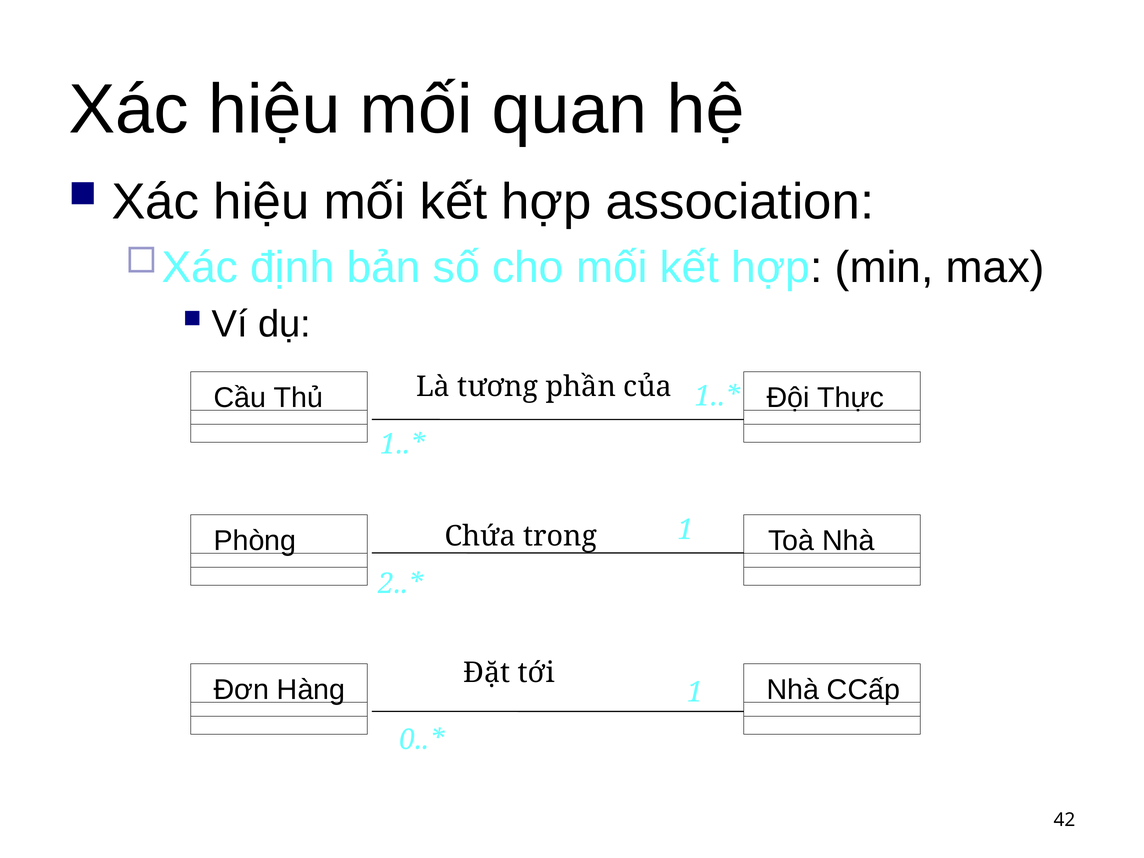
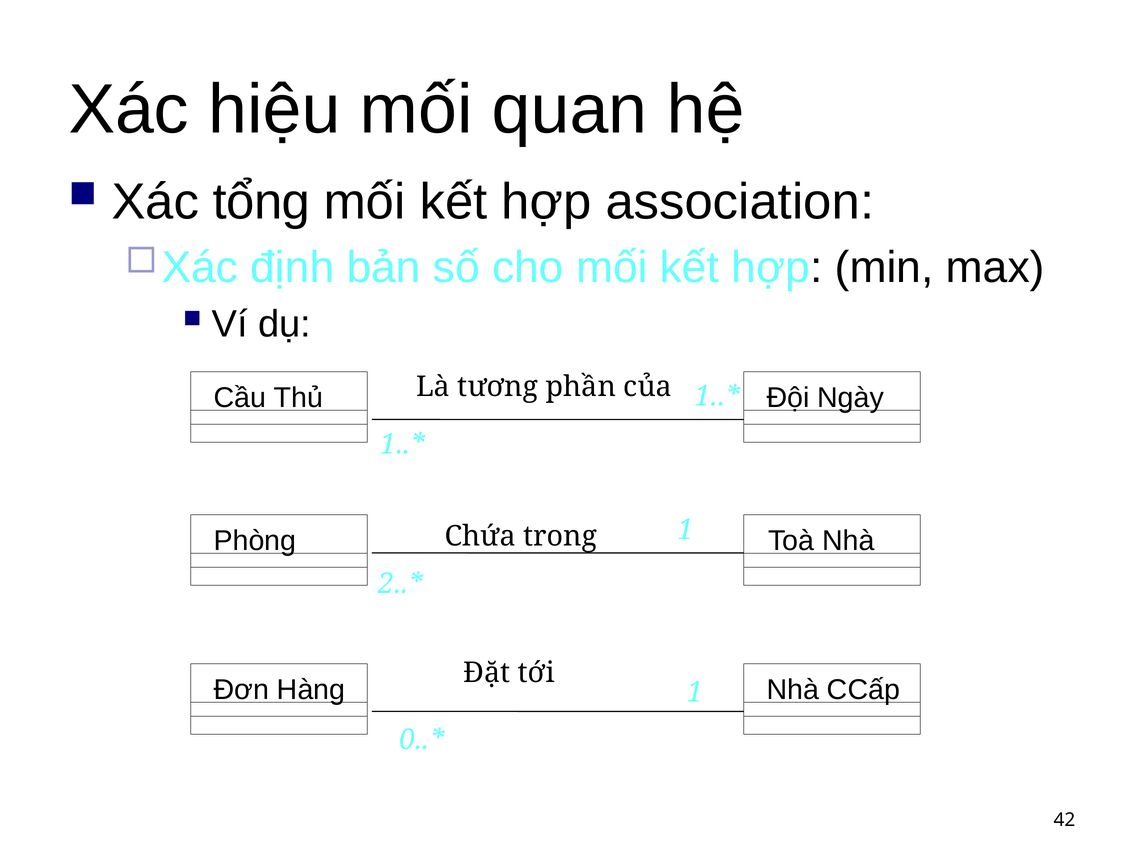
hiệu: hiệu -> tổng (262, 202)
Thực: Thực -> Ngày (851, 398)
